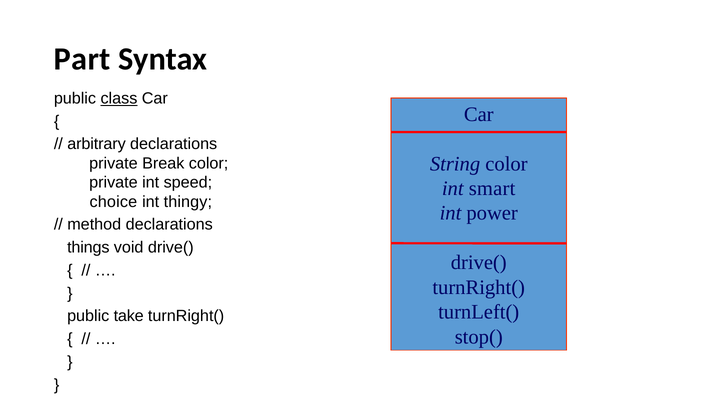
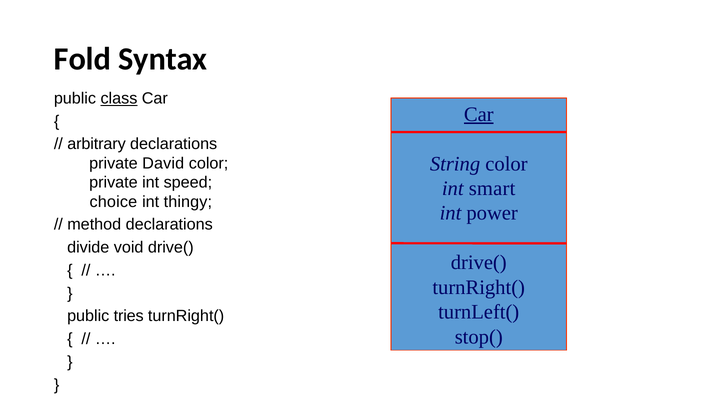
Part: Part -> Fold (83, 59)
Car underline: none -> present (479, 115)
Break: Break -> David (163, 164)
things: things -> divide (88, 248)
take: take -> tries (129, 317)
